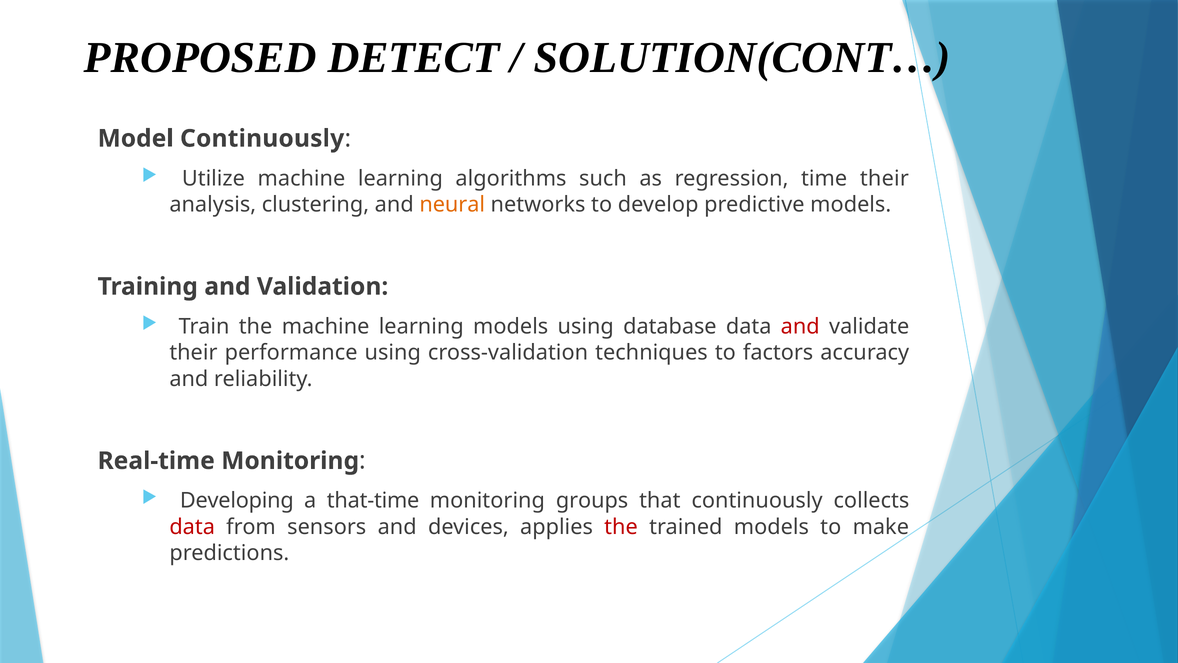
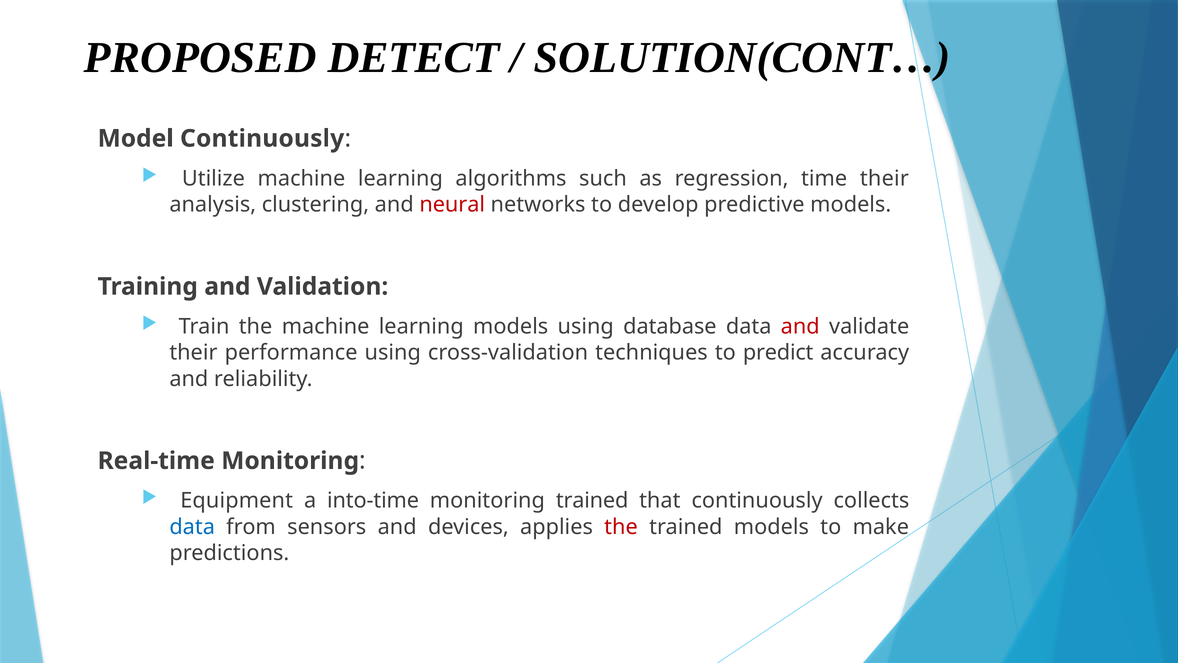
neural colour: orange -> red (452, 204)
factors: factors -> predict (778, 352)
Developing: Developing -> Equipment (237, 500)
that-time: that-time -> into-time (373, 500)
monitoring groups: groups -> trained (592, 500)
data colour: red -> blue (192, 527)
